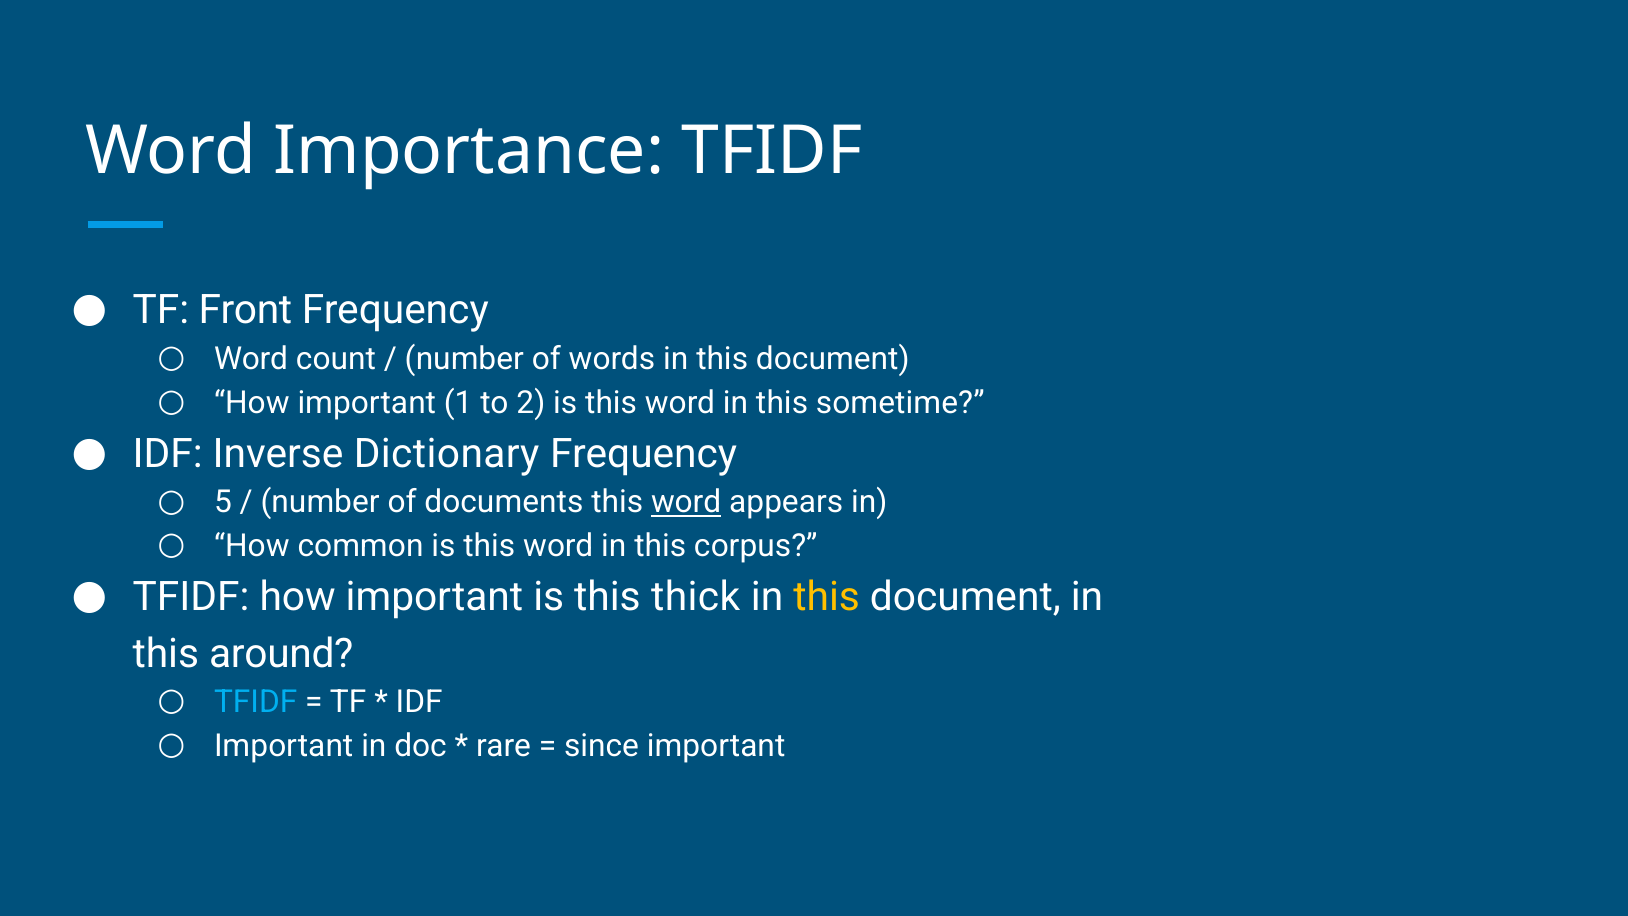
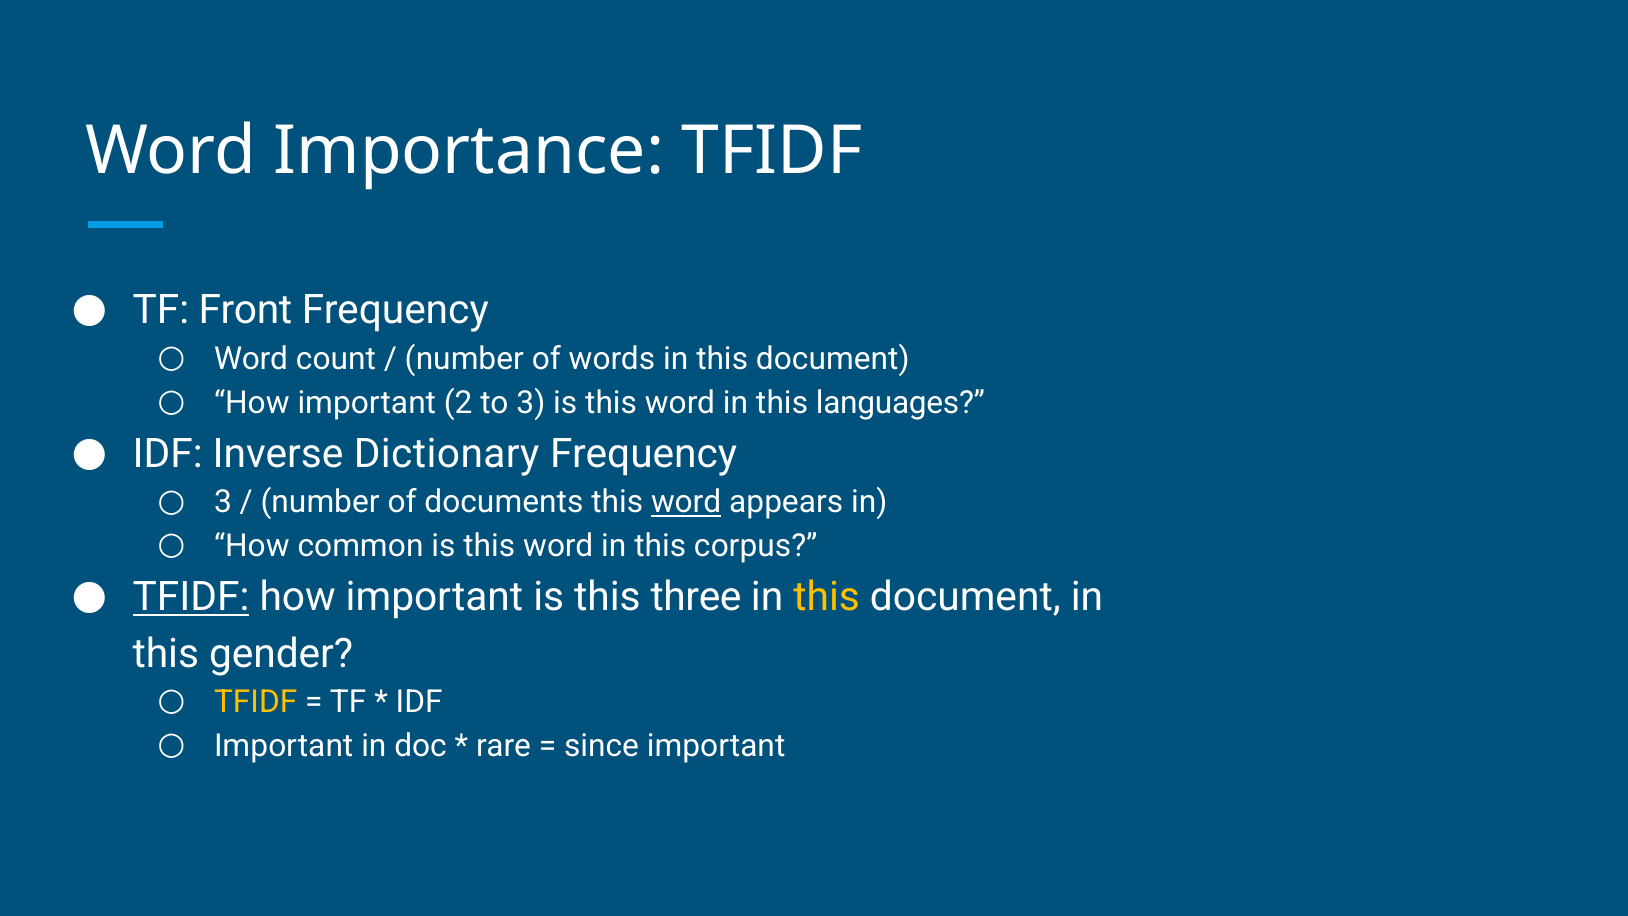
1: 1 -> 2 (458, 403)
to 2: 2 -> 3 (531, 403)
sometime: sometime -> languages (900, 403)
5: 5 -> 3 (223, 502)
TFIDF underline: none -> present (191, 597)
thick: thick -> three (696, 597)
around: around -> gender (281, 653)
TFIDF colour: light blue -> yellow (256, 702)
